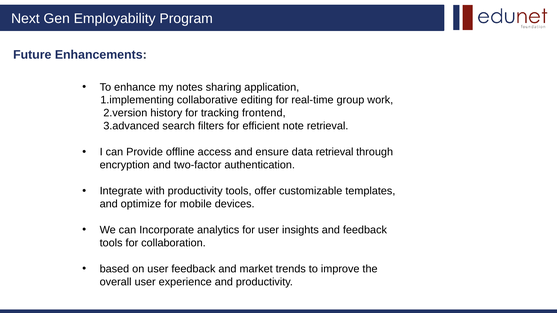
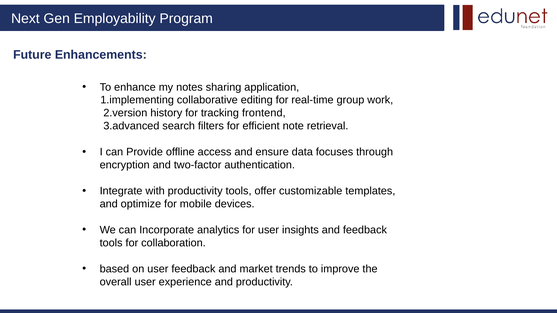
data retrieval: retrieval -> focuses (335, 152)
